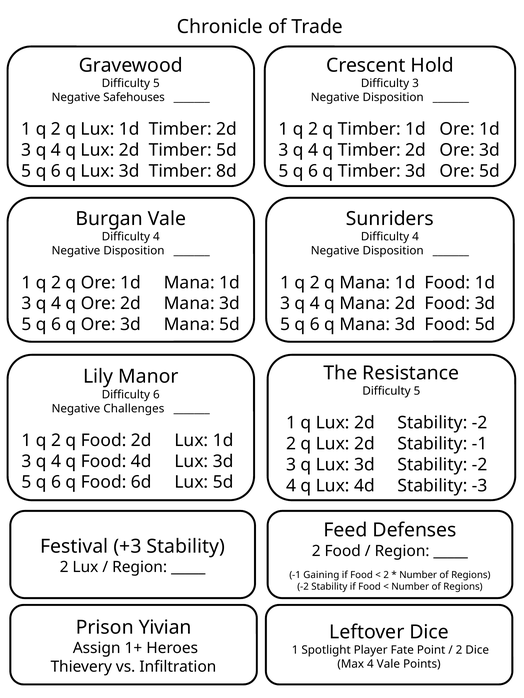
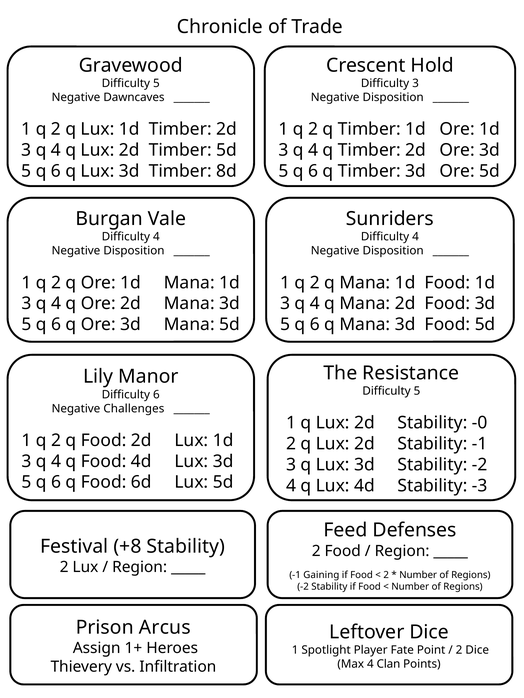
Safehouses: Safehouses -> Dawncaves (134, 97)
2d Stability -2: -2 -> -0 (480, 423)
+3: +3 -> +8 (127, 547)
Yivian: Yivian -> Arcus (165, 628)
4 Vale: Vale -> Clan (388, 665)
